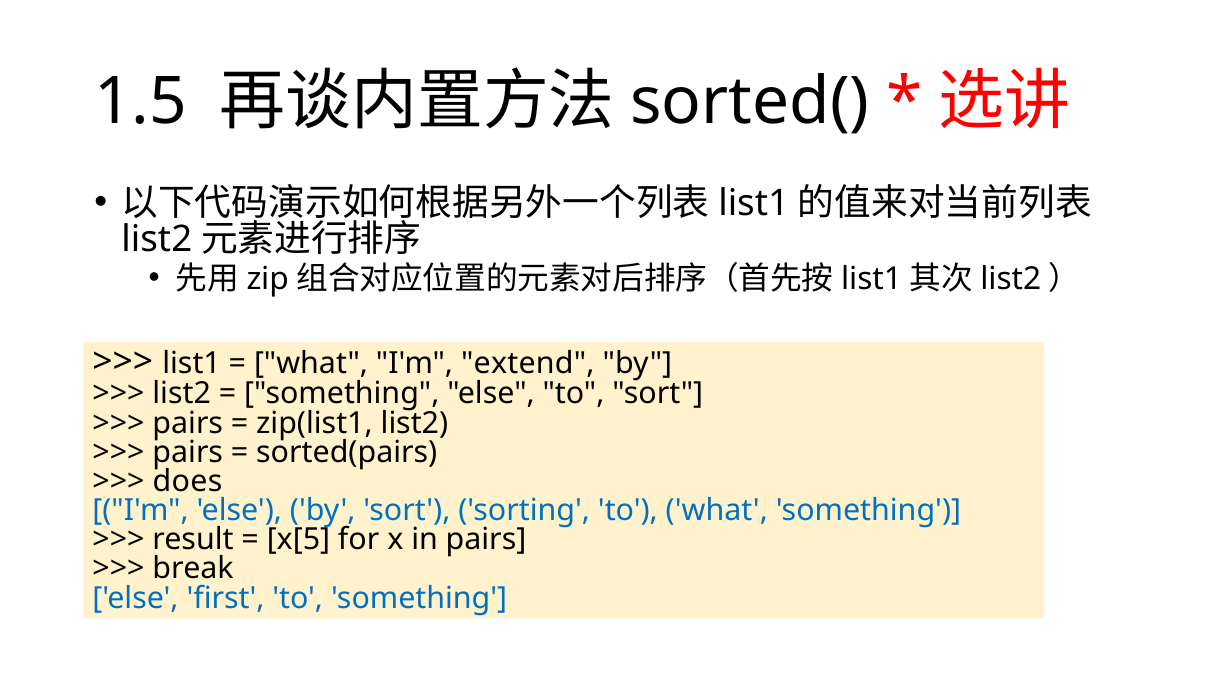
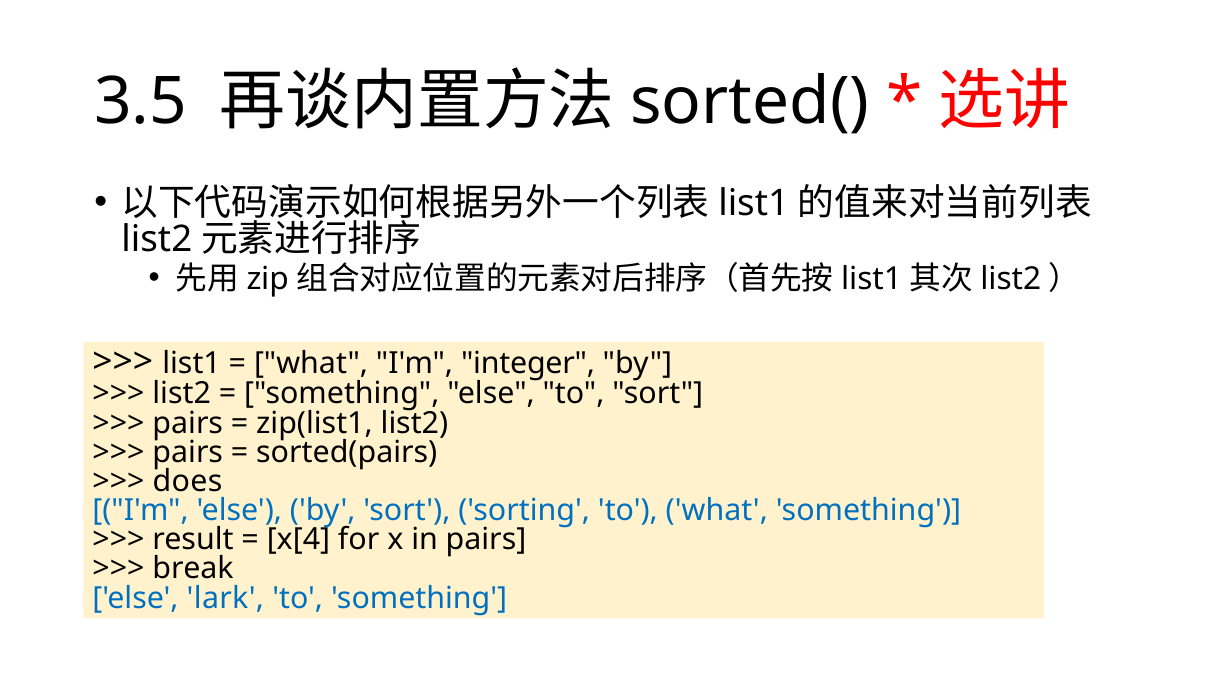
1.5: 1.5 -> 3.5 (141, 102)
extend: extend -> integer (528, 363)
x[5: x[5 -> x[4 (298, 539)
first: first -> lark (225, 598)
